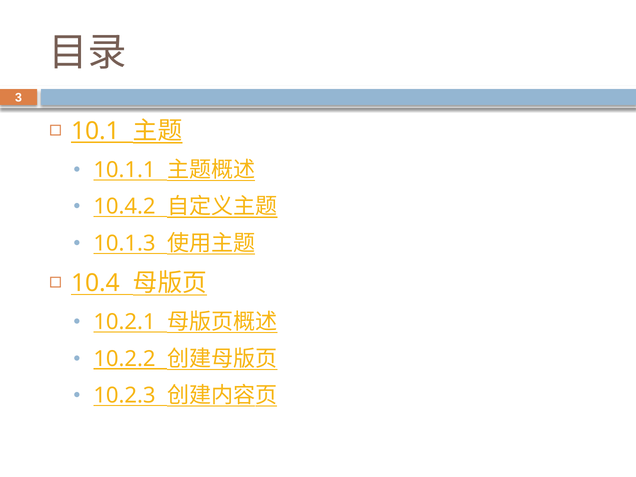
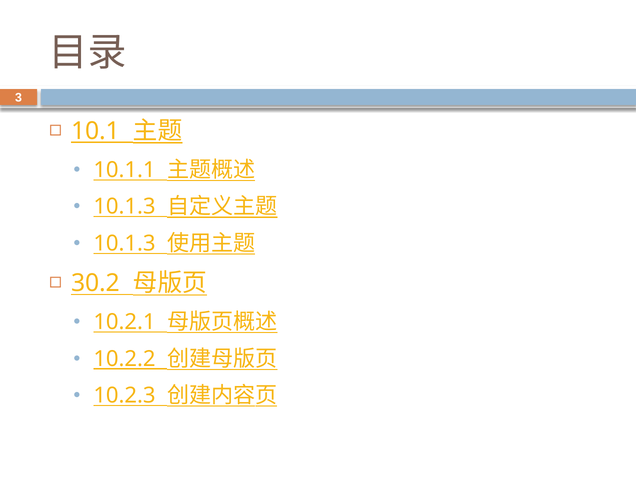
10.4.2: 10.4.2 -> 10.1.3 (125, 207)
10.4: 10.4 -> 30.2 (96, 283)
